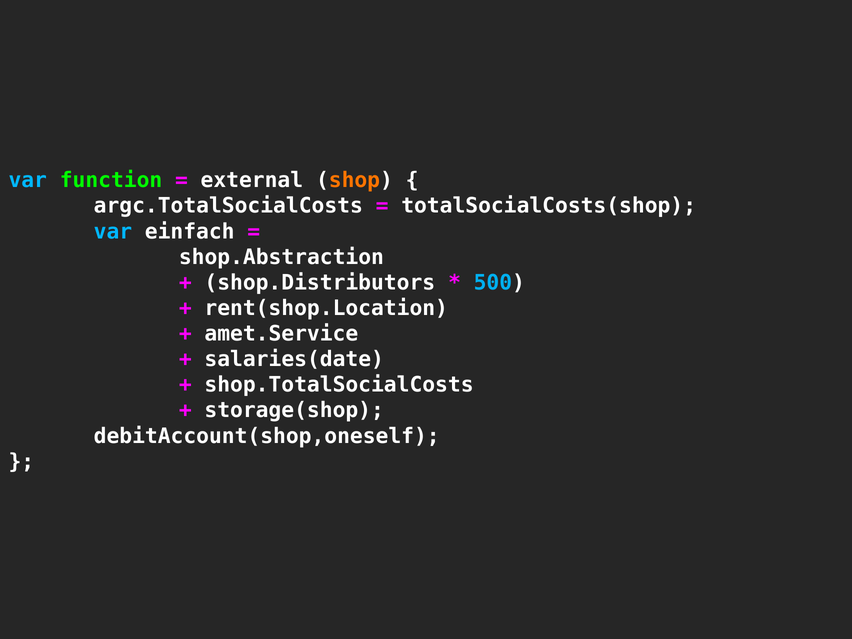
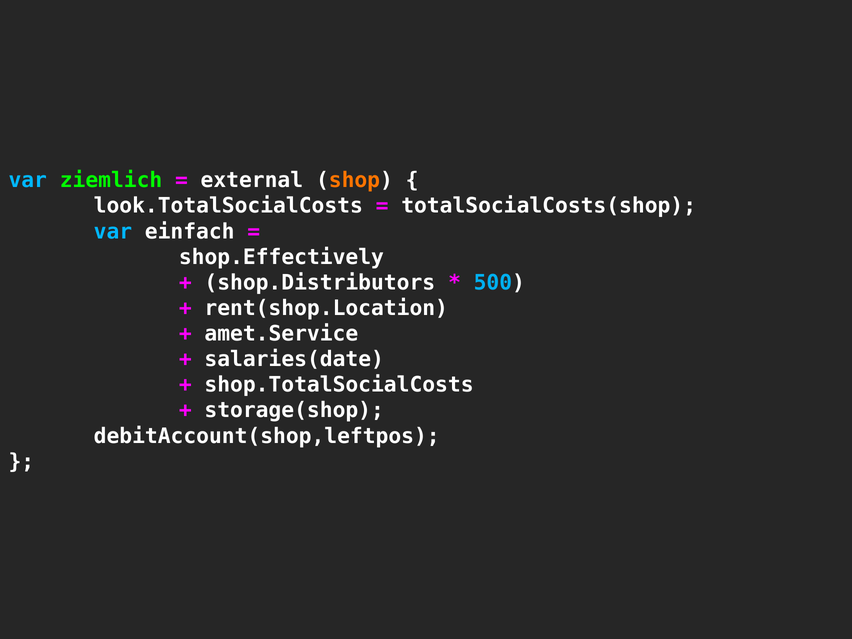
function: function -> ziemlich (111, 180)
argc.TotalSocialCosts: argc.TotalSocialCosts -> look.TotalSocialCosts (228, 206)
shop.Abstraction: shop.Abstraction -> shop.Effectively (281, 257)
debitAccount(shop,oneself: debitAccount(shop,oneself -> debitAccount(shop,leftpos (267, 436)
